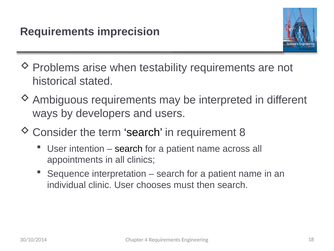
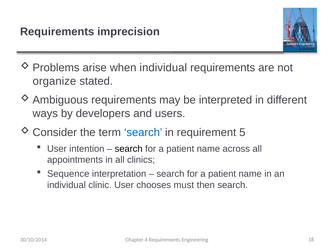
when testability: testability -> individual (163, 68)
historical: historical -> organize (54, 81)
search colour: black -> blue (143, 132)
8: 8 -> 5 (242, 132)
